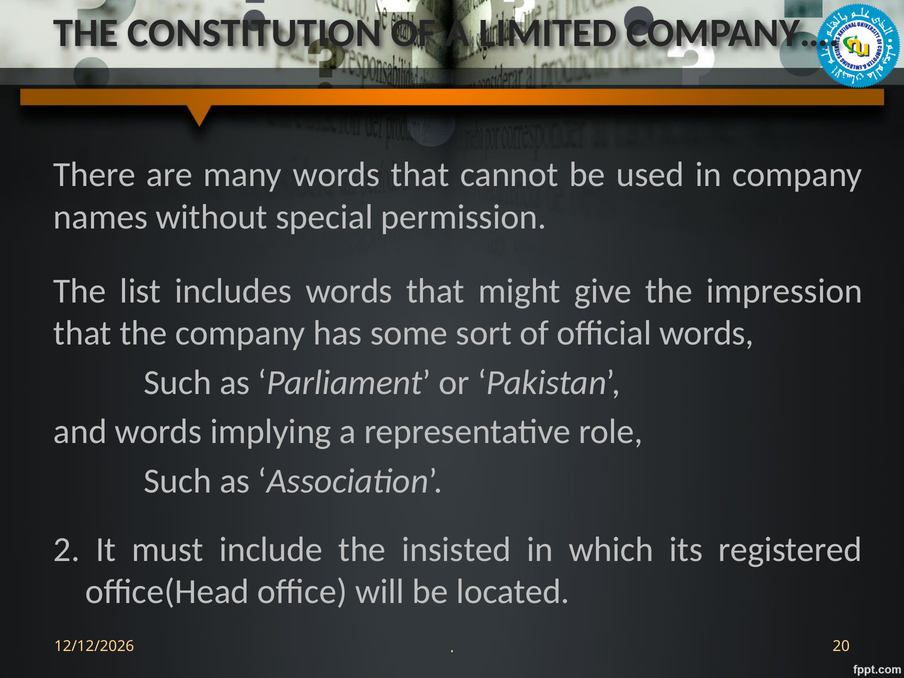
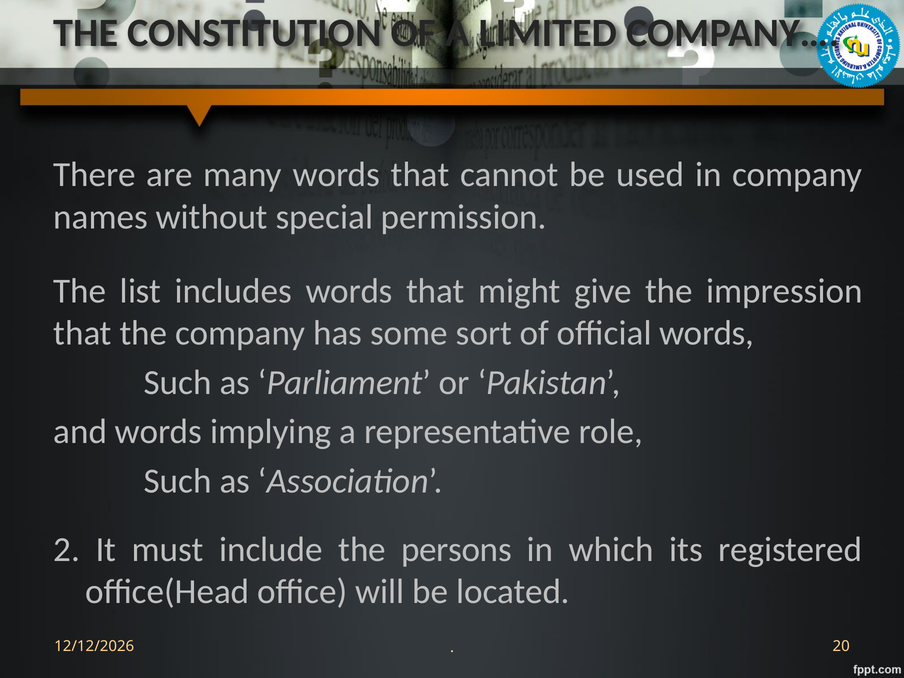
insisted: insisted -> persons (457, 550)
